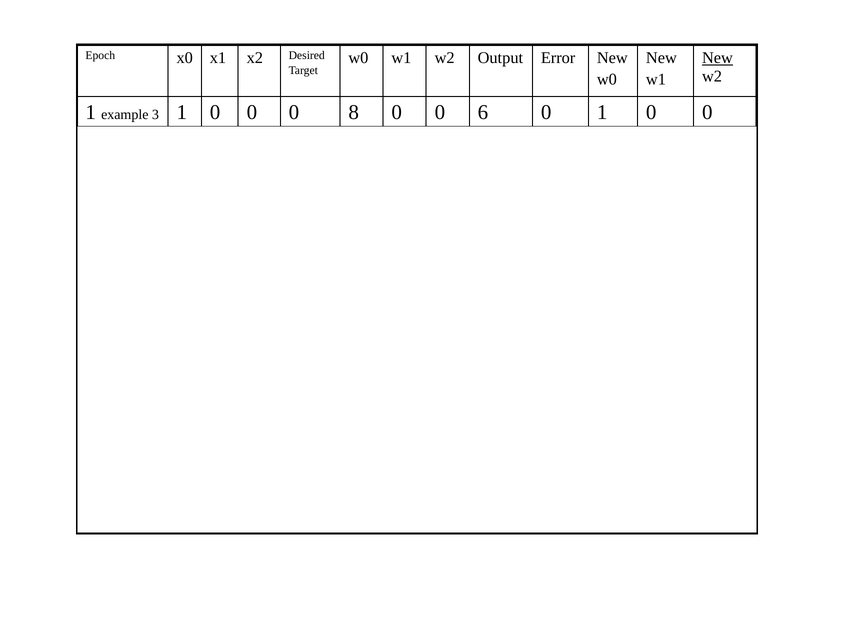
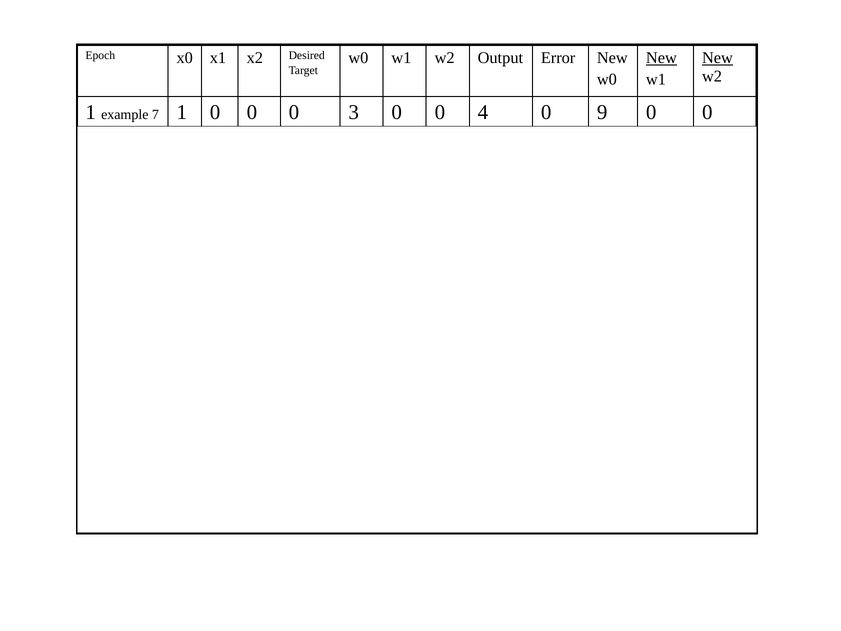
New underline: none -> present (661, 58)
example 3: 3 -> 7 (155, 115)
0 8: 8 -> 3 (354, 112)
0 6: 6 -> 4 (483, 112)
1: 1 -> 9 (602, 112)
